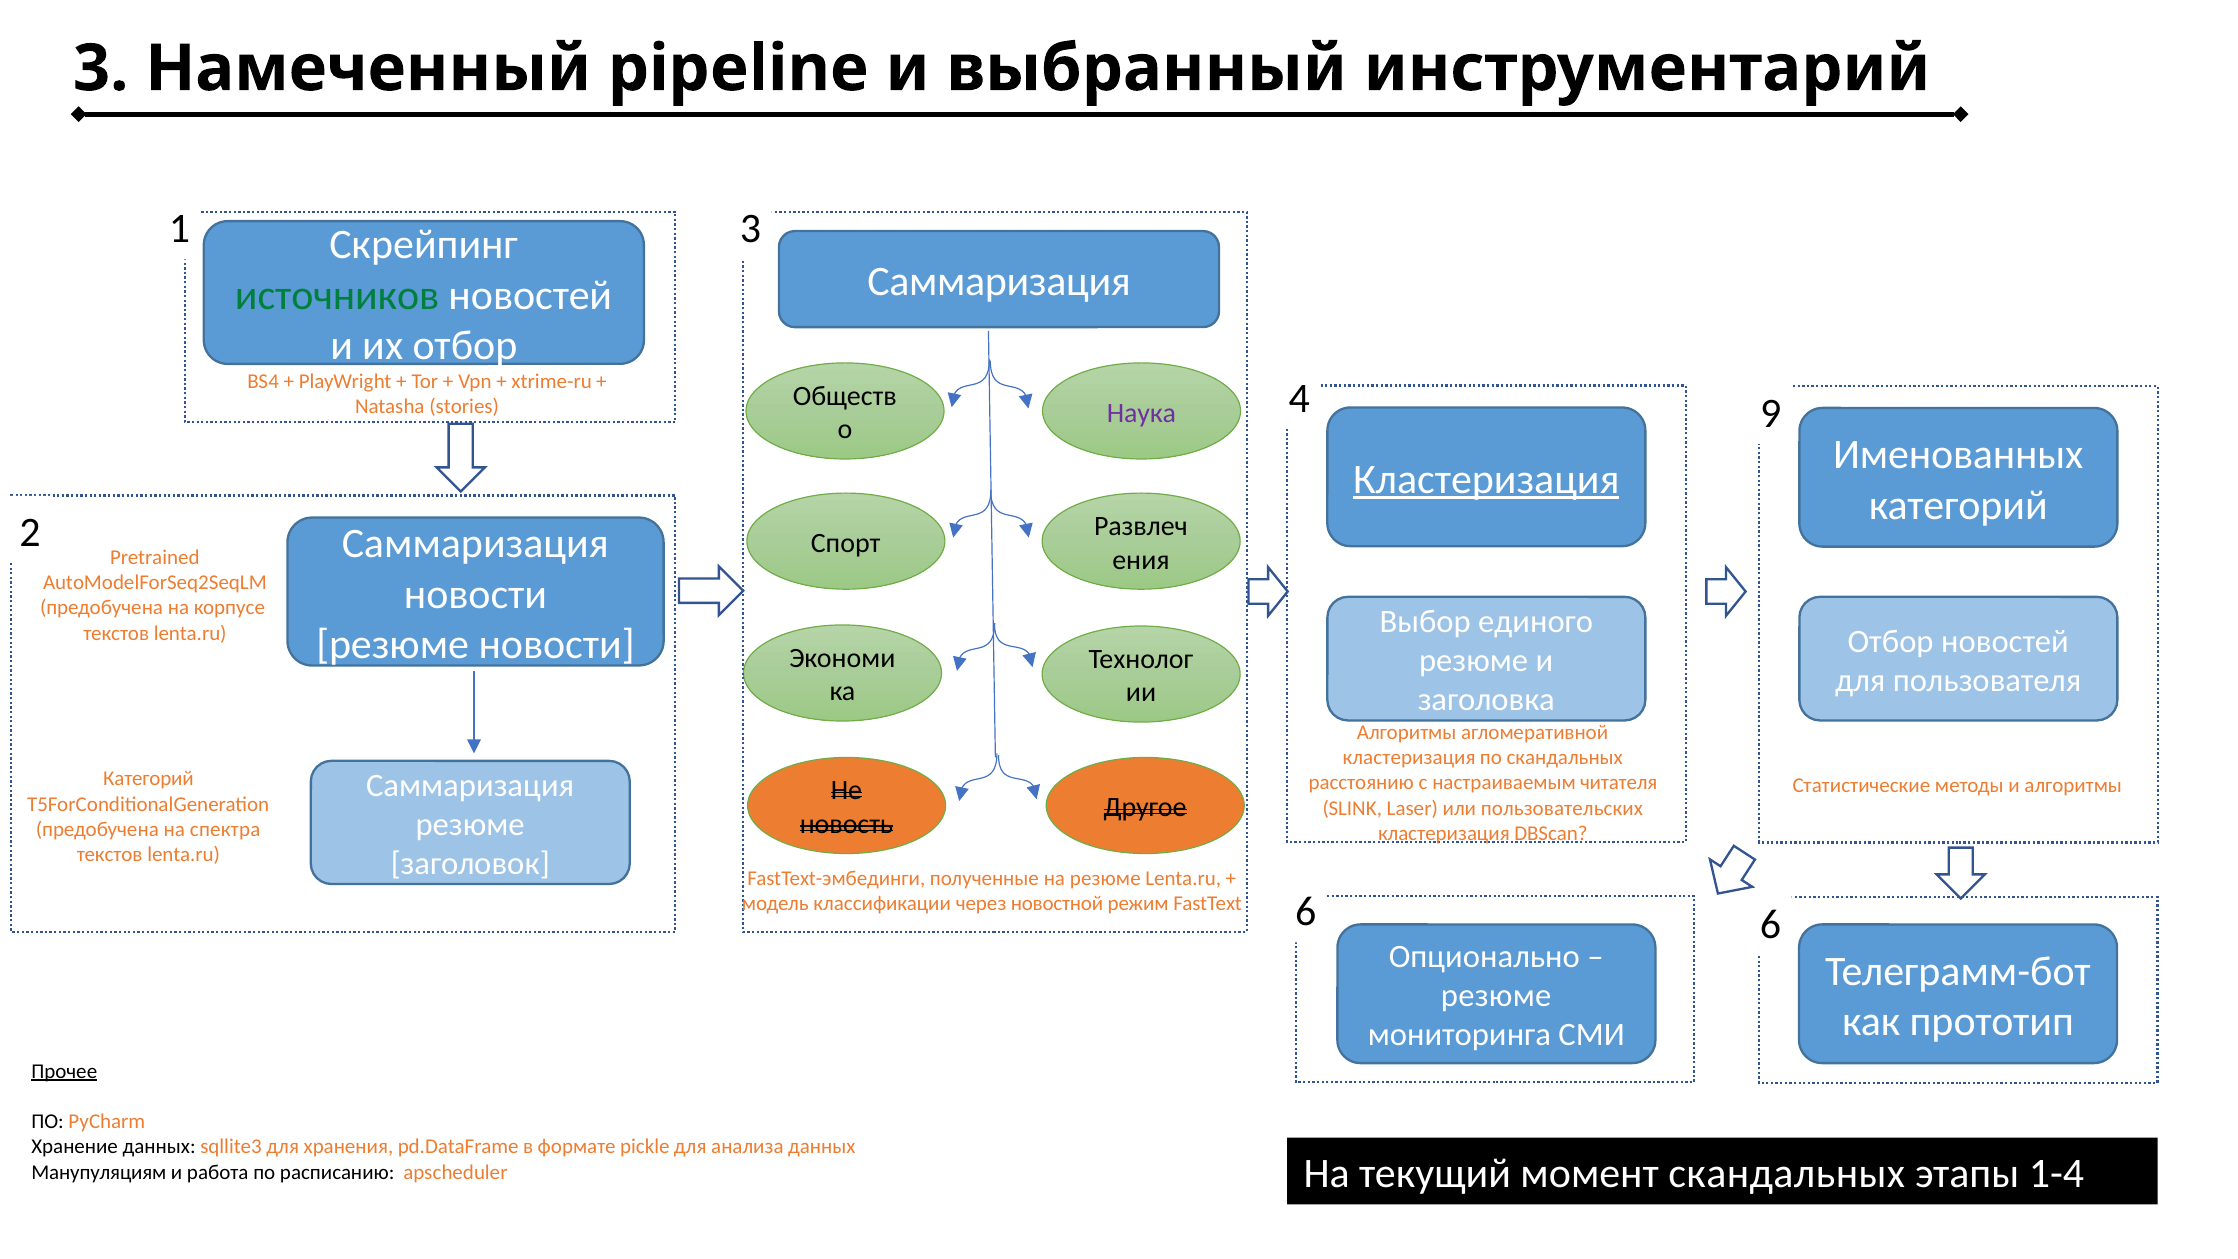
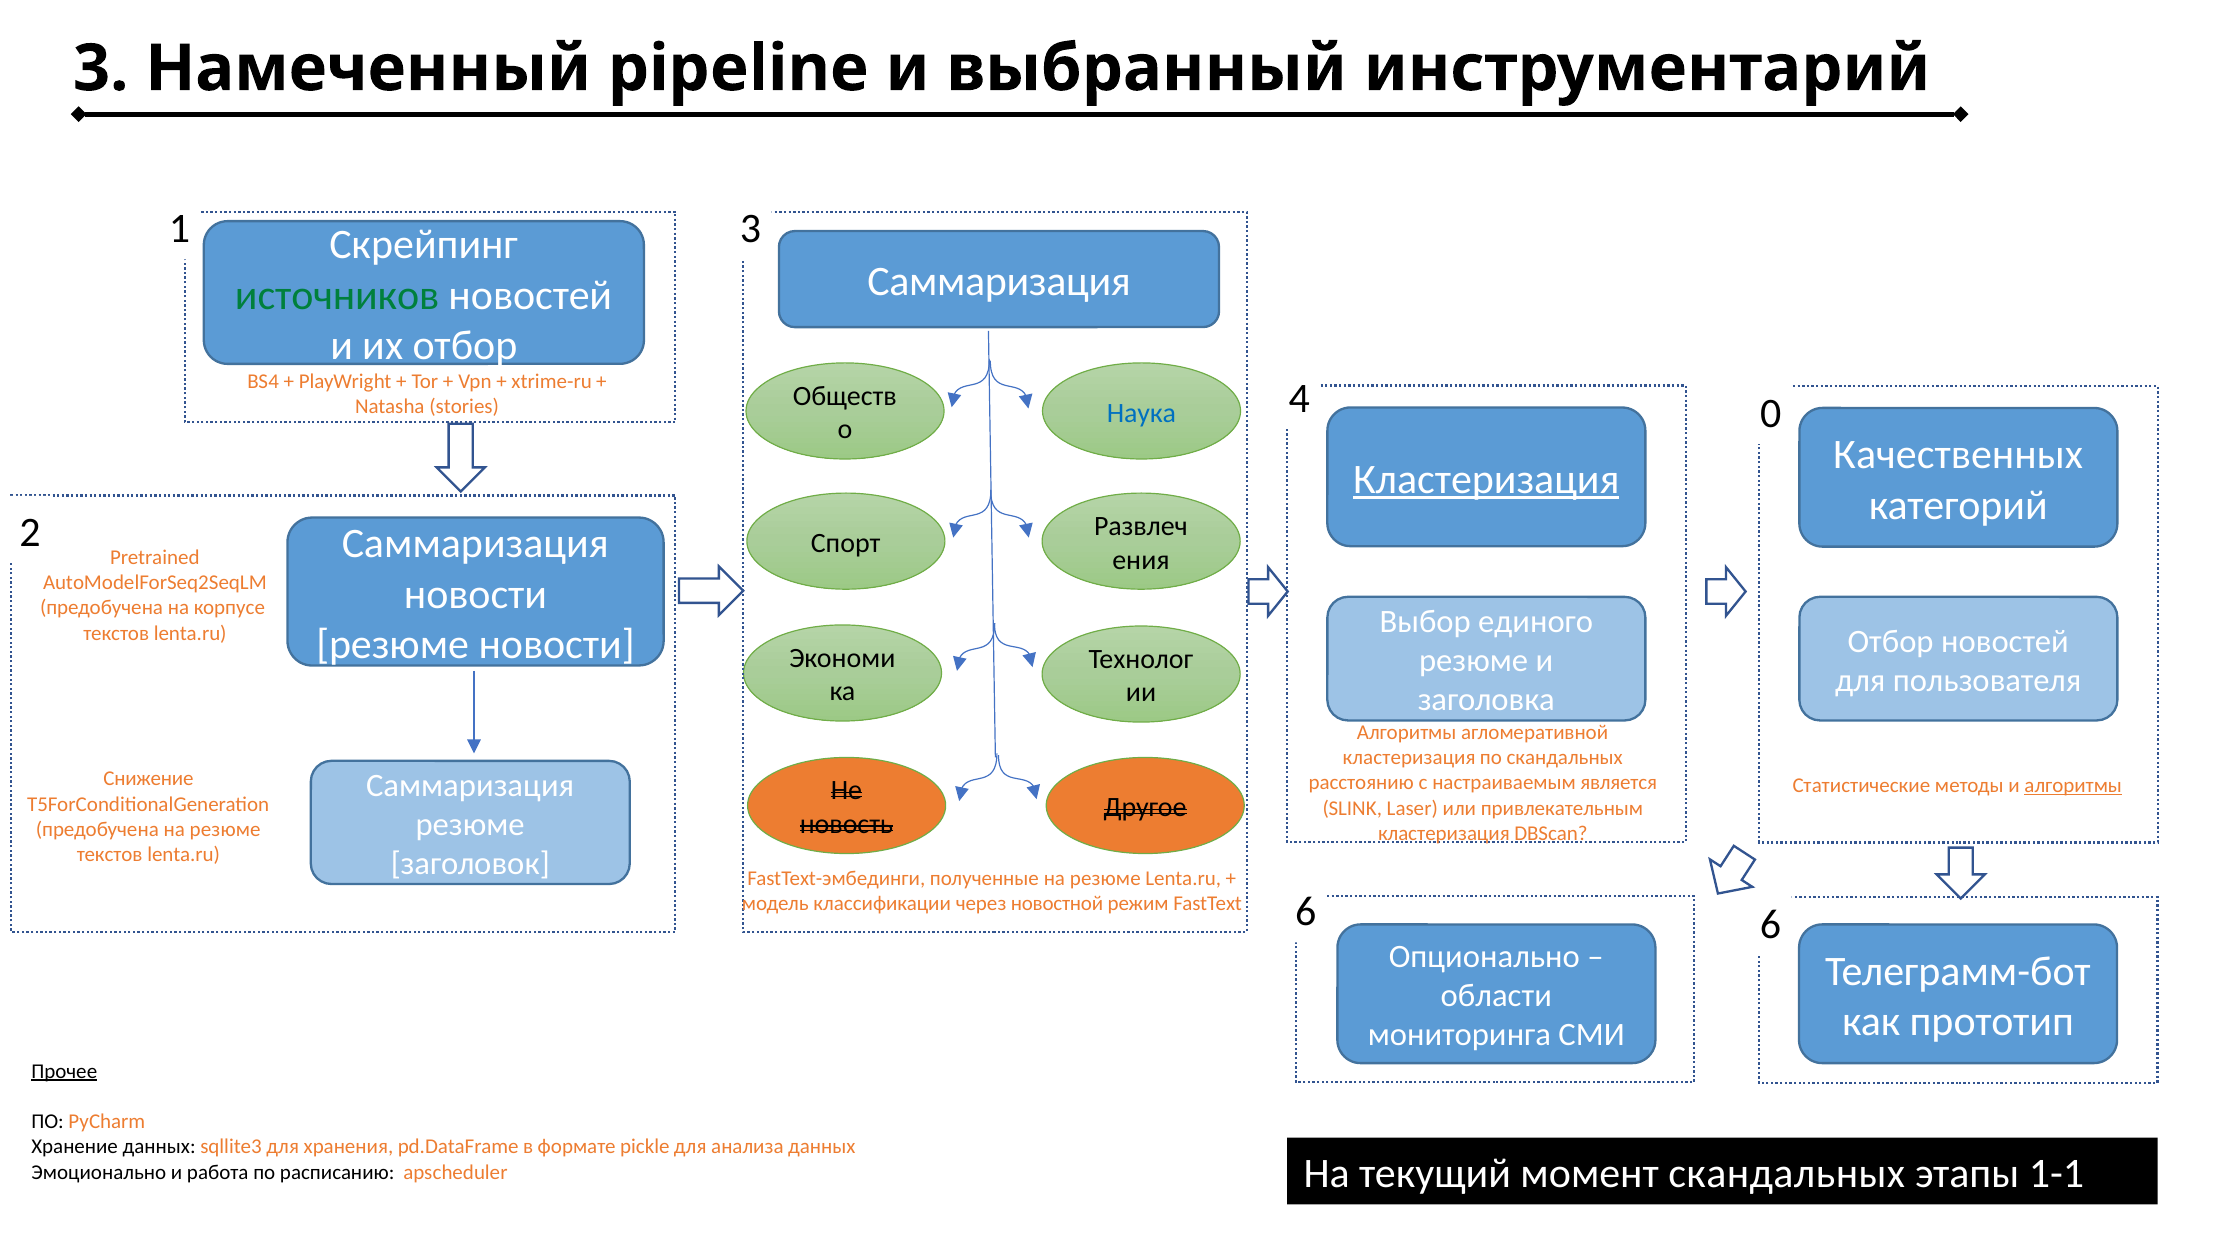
9: 9 -> 0 (1771, 414)
Наука colour: purple -> blue (1141, 413)
Именованных: Именованных -> Качественных (1958, 455)
Категорий: Категорий -> Cнижение (148, 779)
читателя: читателя -> является (1619, 783)
алгоритмы underline: none -> present (2073, 785)
пользовательских: пользовательских -> привлекательным (1562, 808)
предобучена на спектра: спектра -> резюме (225, 829)
резюме: резюме -> области (1496, 996)
1-4: 1-4 -> 1-1 (2056, 1174)
Манупуляциям: Манупуляциям -> Эмоционально (99, 1172)
